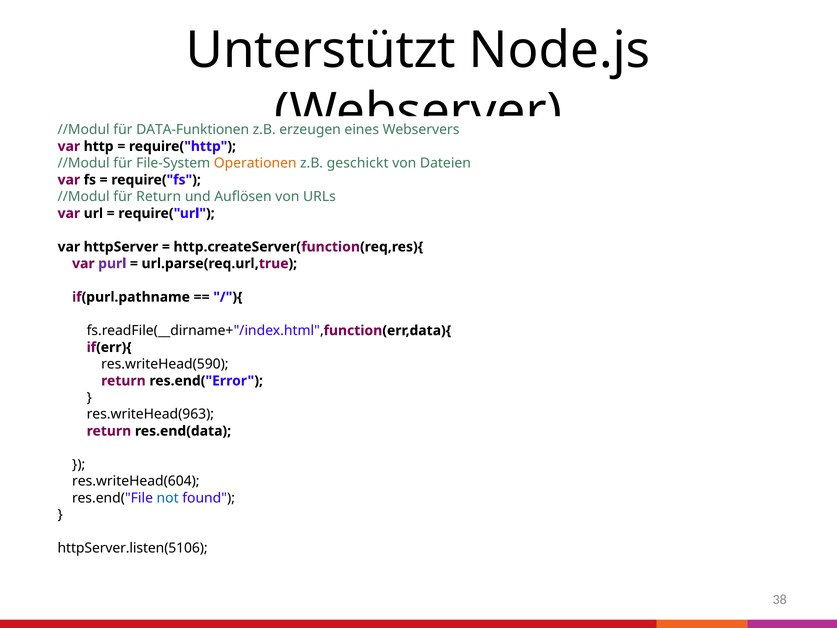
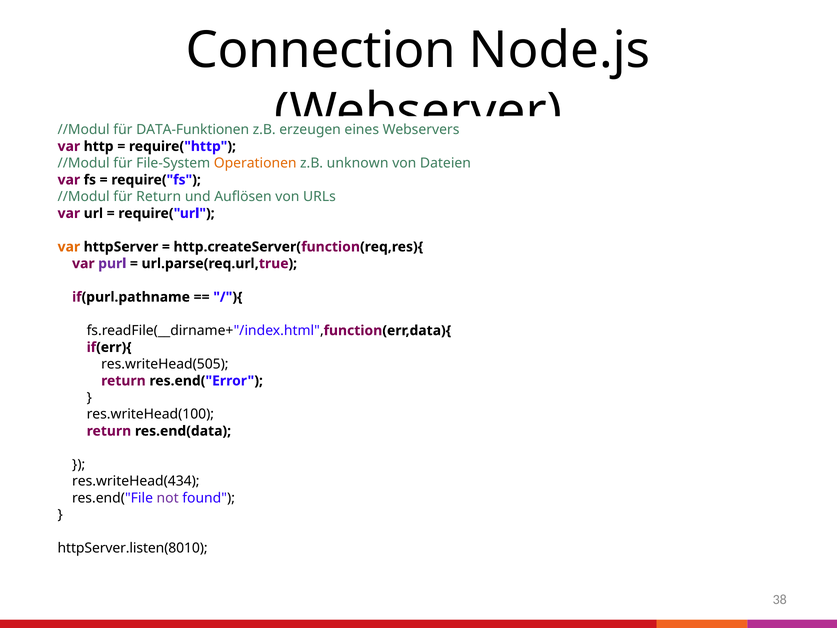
Unterstützt: Unterstützt -> Connection (321, 50)
geschickt: geschickt -> unknown (358, 163)
var colour: black -> orange (69, 247)
res.writeHead(590: res.writeHead(590 -> res.writeHead(505 (165, 364)
res.writeHead(963: res.writeHead(963 -> res.writeHead(100 (150, 414)
res.writeHead(604: res.writeHead(604 -> res.writeHead(434 (136, 481)
not colour: blue -> purple (168, 498)
httpServer.listen(5106: httpServer.listen(5106 -> httpServer.listen(8010 (133, 548)
